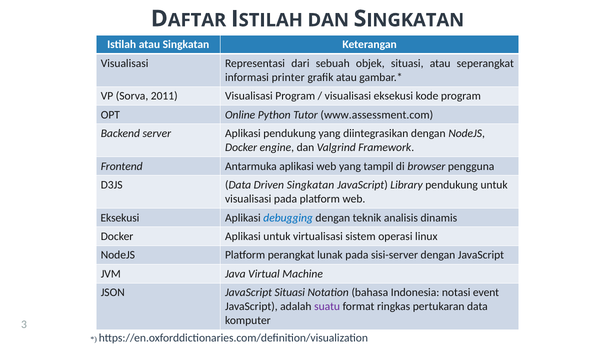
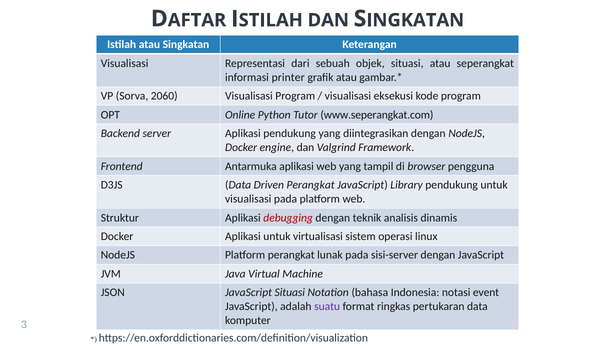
2011: 2011 -> 2060 (164, 96)
www.assessment.com: www.assessment.com -> www.seperangkat.com (377, 115)
Driven Singkatan: Singkatan -> Perangkat (311, 185)
Eksekusi: Eksekusi -> Struktur (120, 218)
debugging colour: blue -> red (288, 218)
